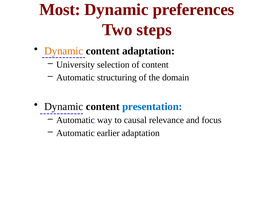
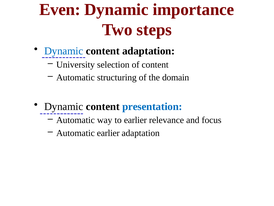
Most: Most -> Even (60, 10)
preferences: preferences -> importance (193, 10)
Dynamic colour: orange -> blue (64, 51)
to causal: causal -> earlier (135, 120)
